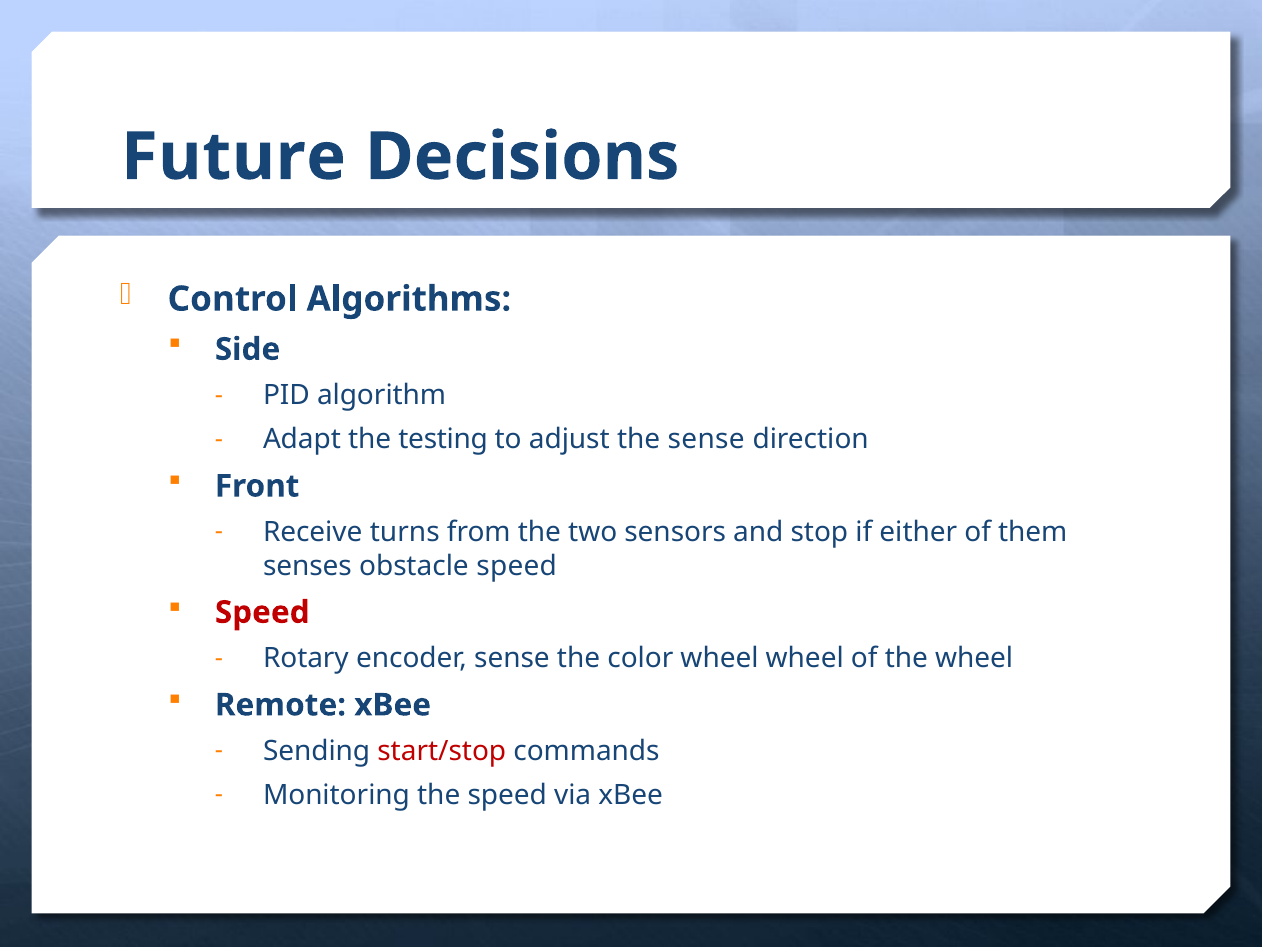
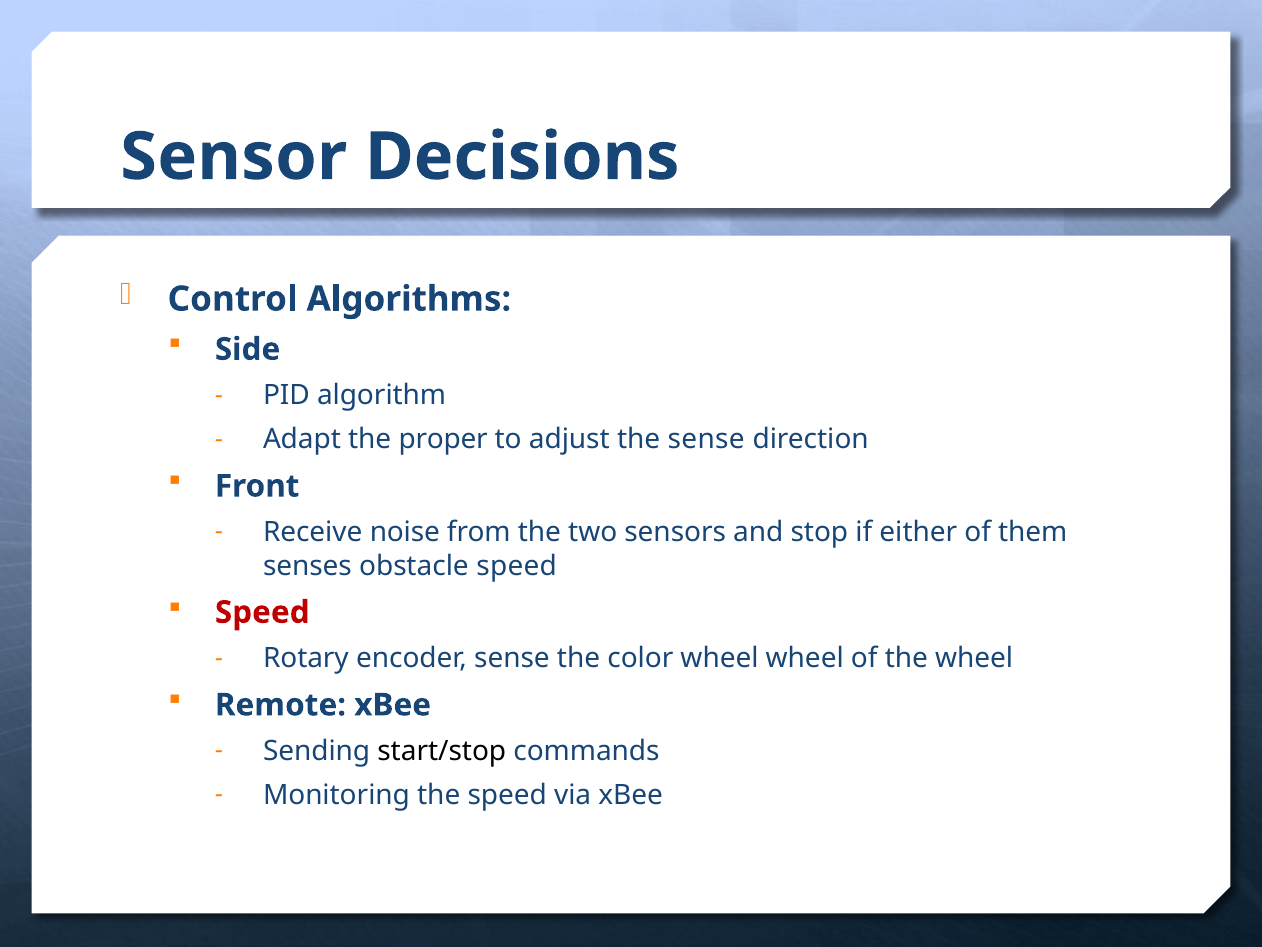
Future: Future -> Sensor (234, 157)
testing: testing -> proper (443, 439)
turns: turns -> noise (405, 532)
start/stop colour: red -> black (442, 751)
